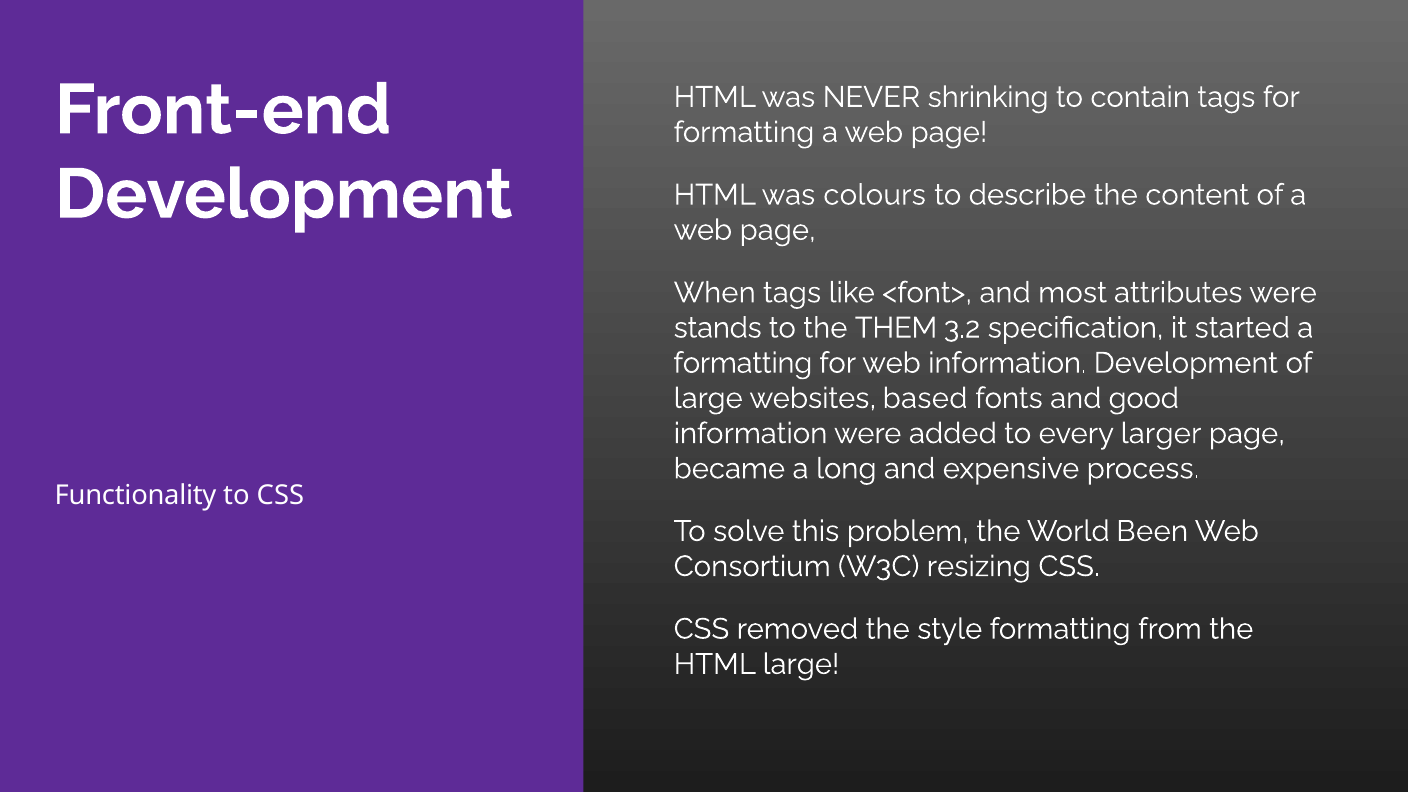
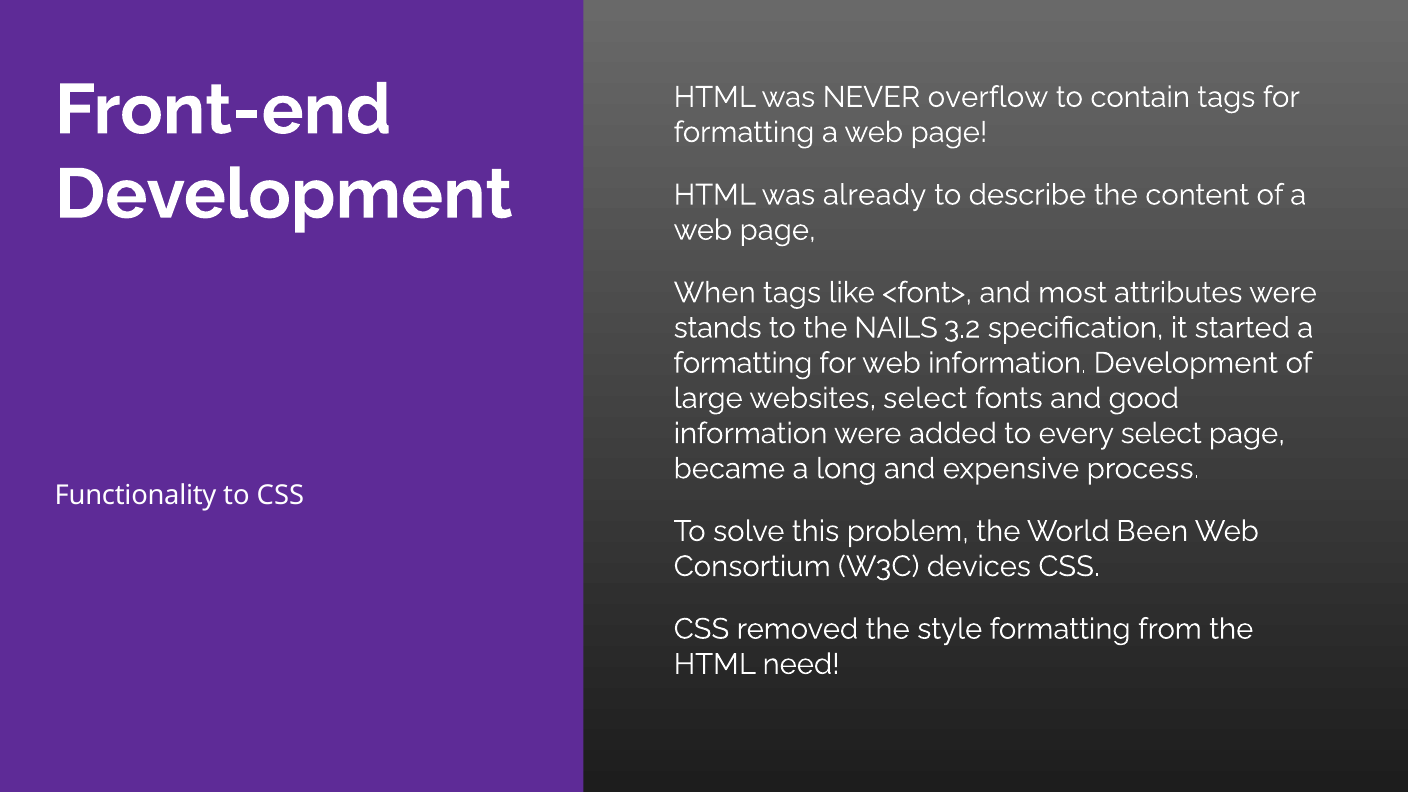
shrinking: shrinking -> overflow (988, 97)
colours: colours -> already (875, 195)
THEM: THEM -> NAILS (896, 328)
websites based: based -> select (925, 398)
every larger: larger -> select (1161, 433)
resizing: resizing -> devices (979, 566)
HTML large: large -> need (801, 664)
